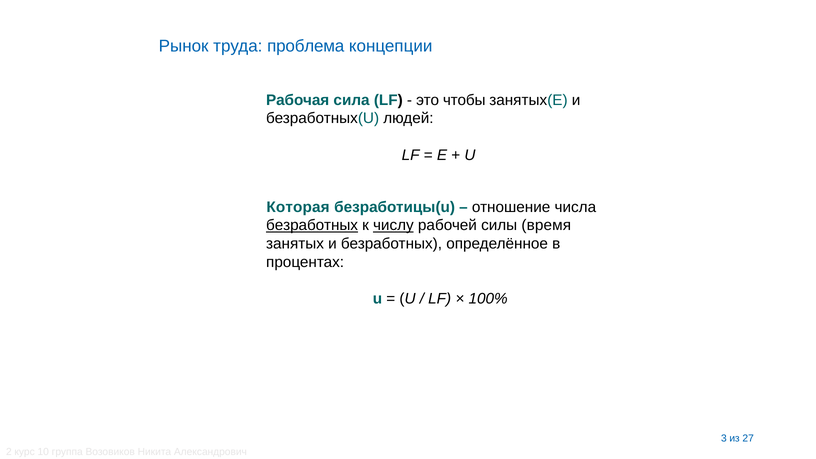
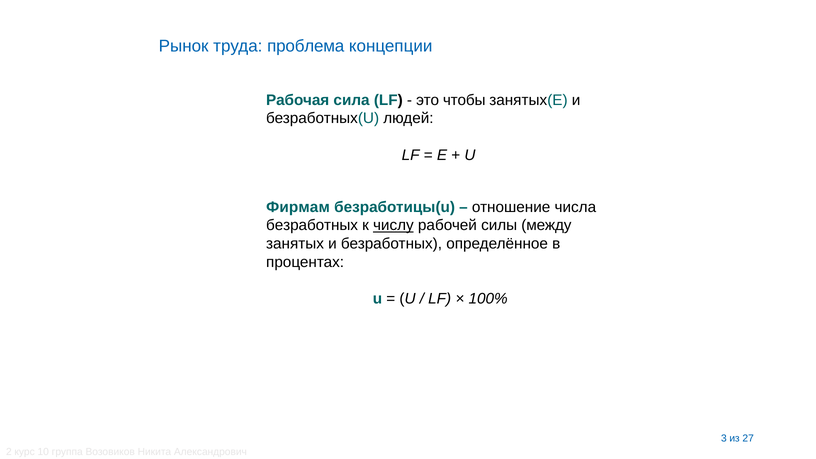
Которая: Которая -> Фирмам (298, 207)
безработных underline: present -> none (312, 225)
время: время -> между (546, 225)
